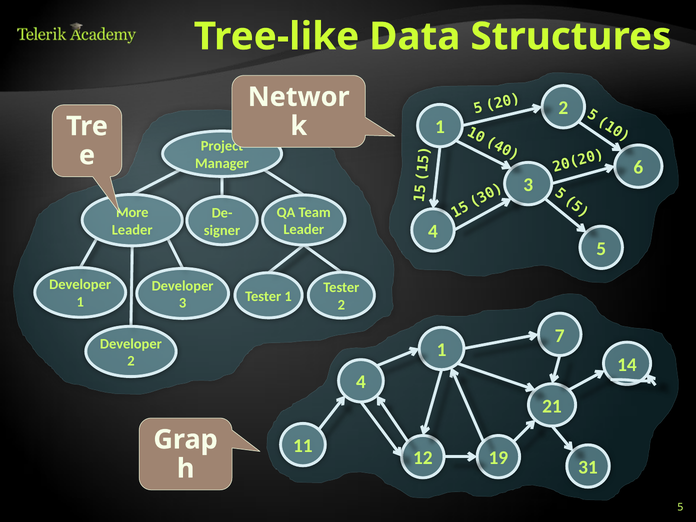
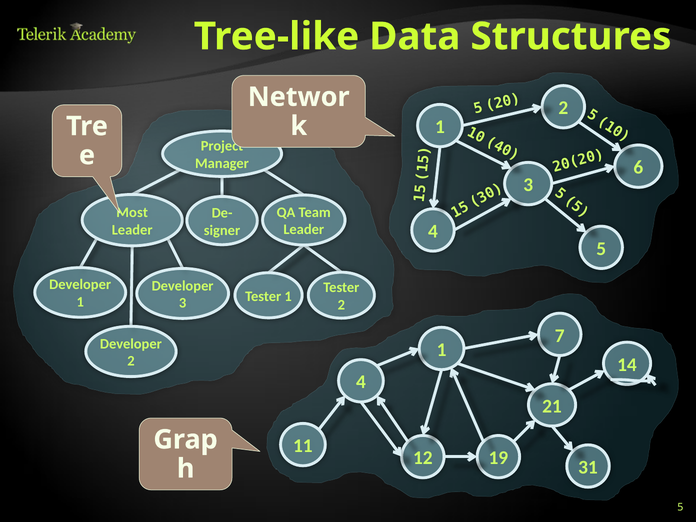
More: More -> Most (132, 212)
